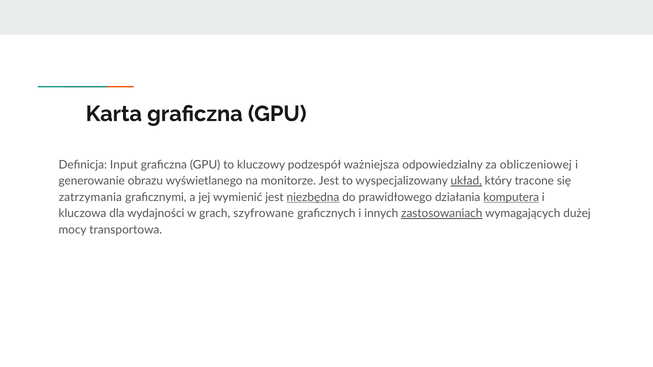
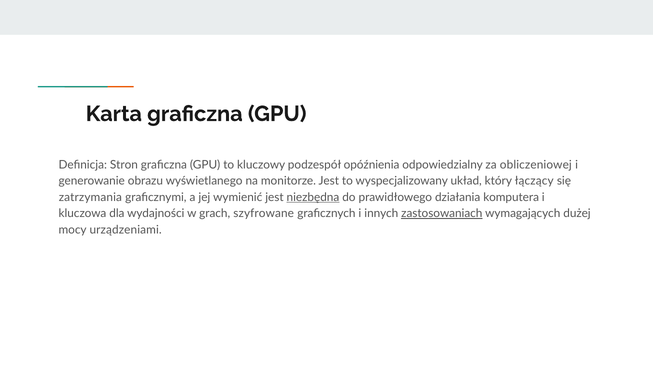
Input: Input -> Stron (124, 165)
ważniejsza: ważniejsza -> opóźnienia (372, 165)
układ underline: present -> none (466, 181)
tracone: tracone -> łączący (534, 181)
komputera underline: present -> none (511, 197)
transportowa: transportowa -> urządzeniami (126, 230)
